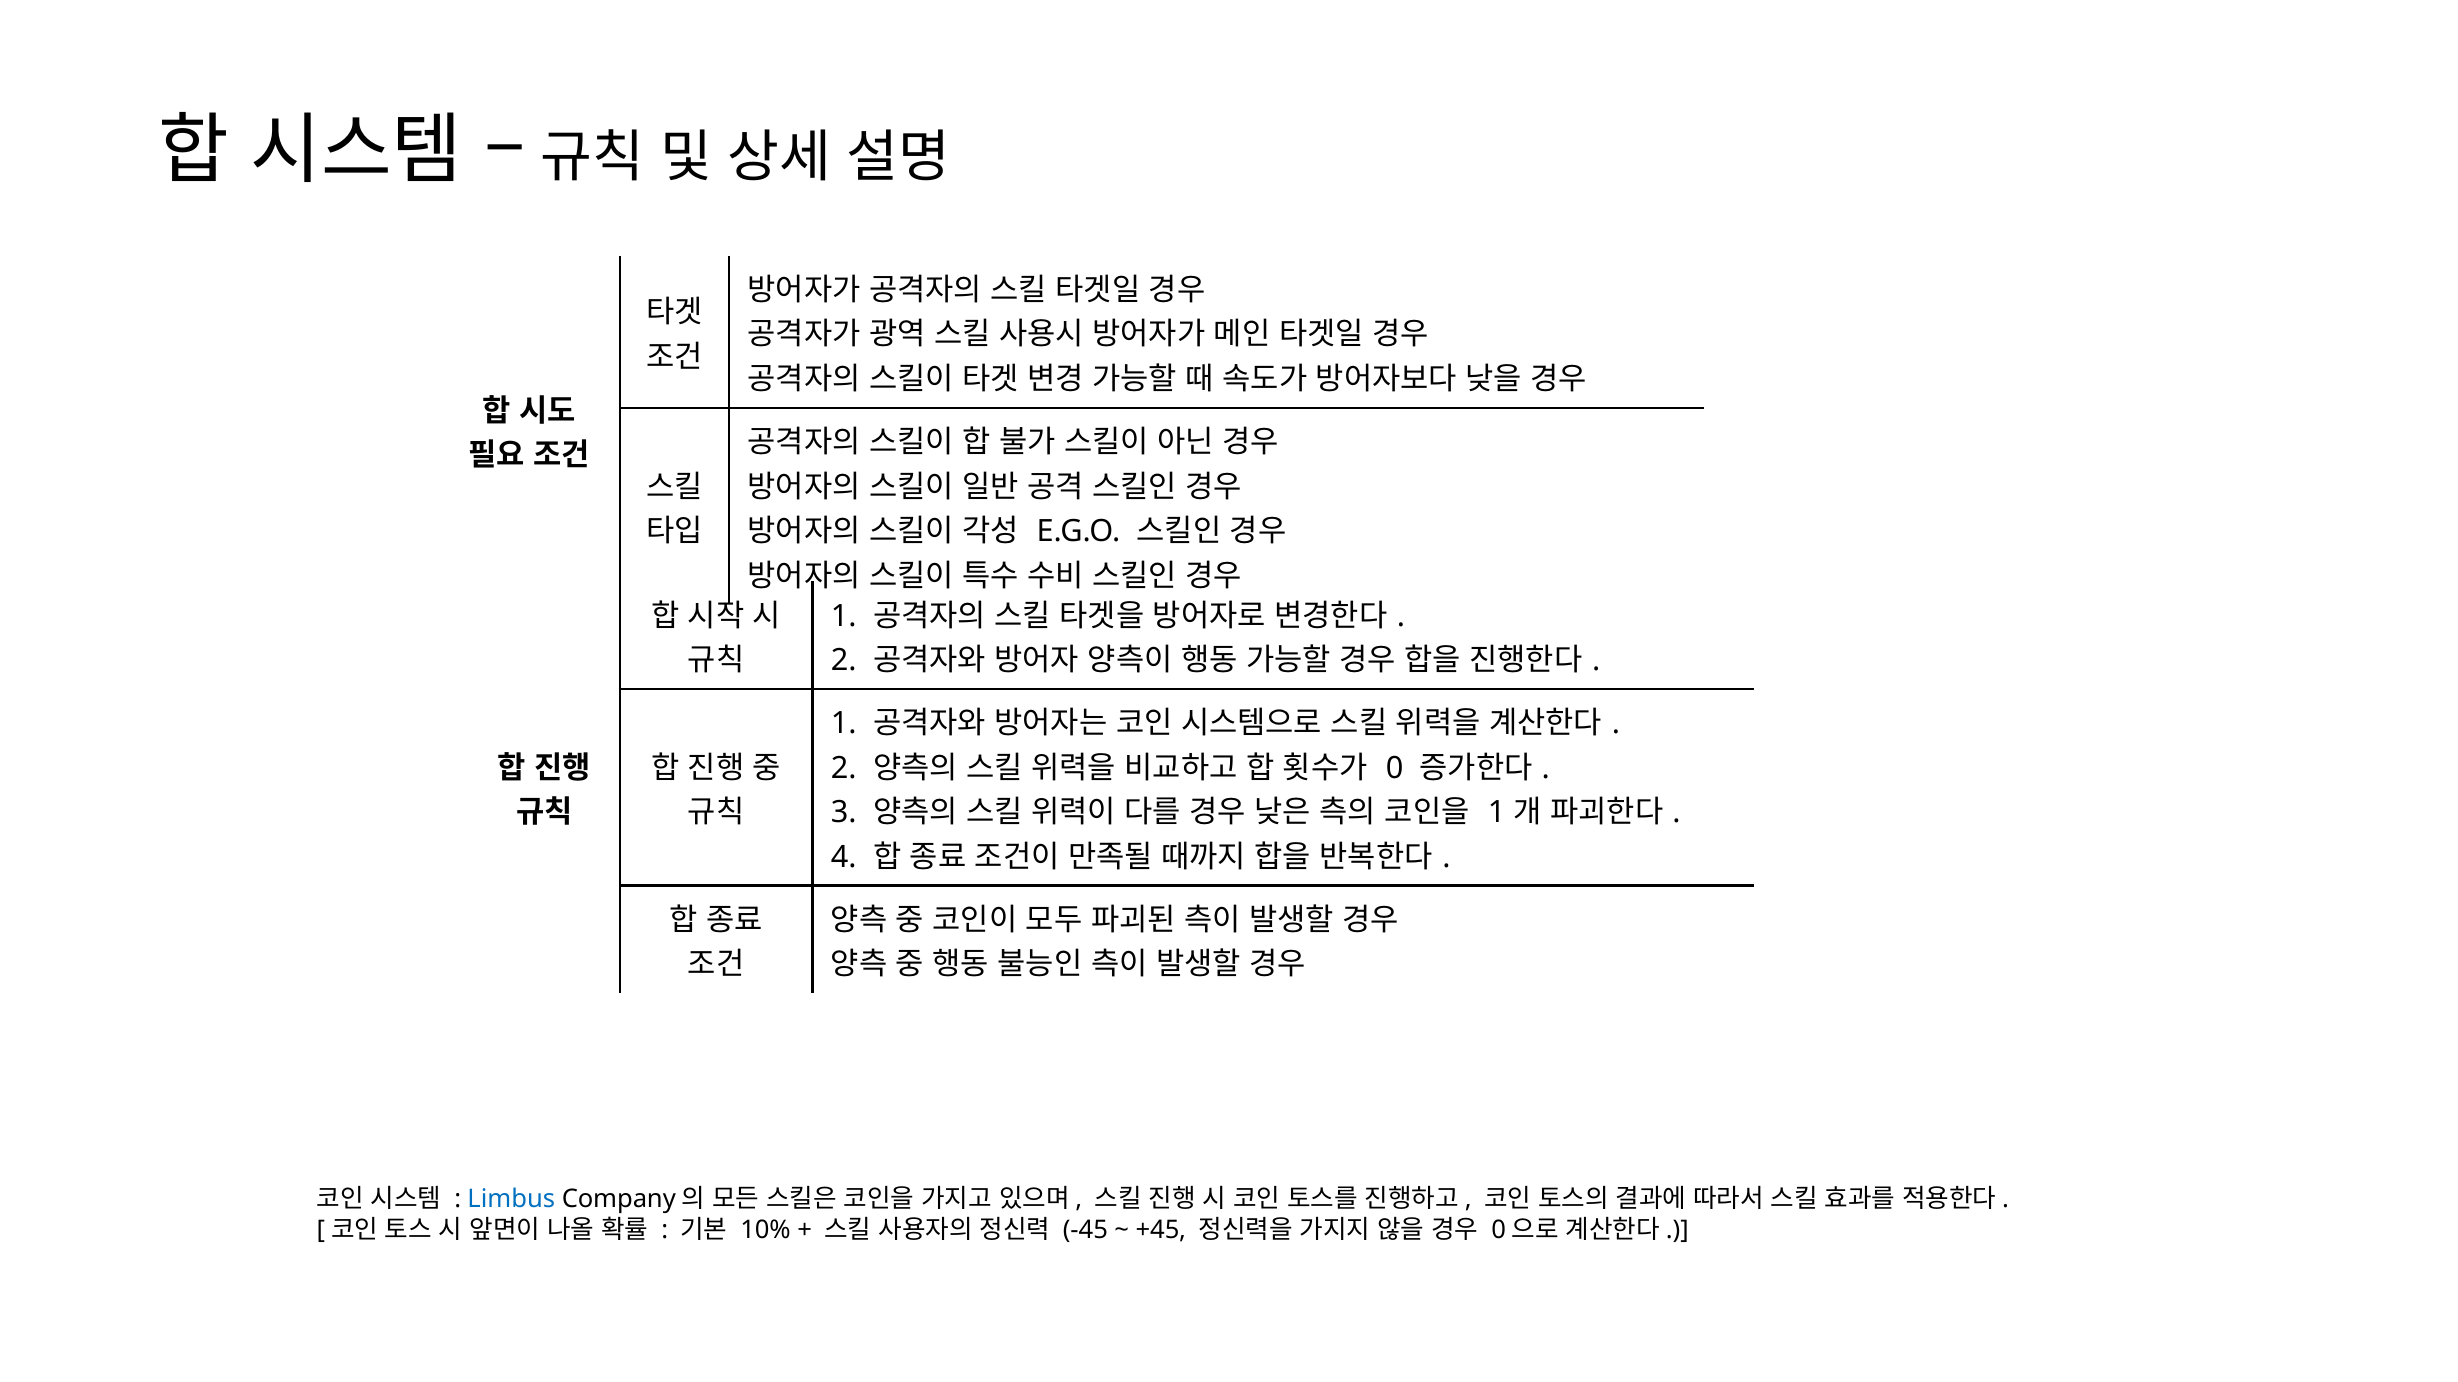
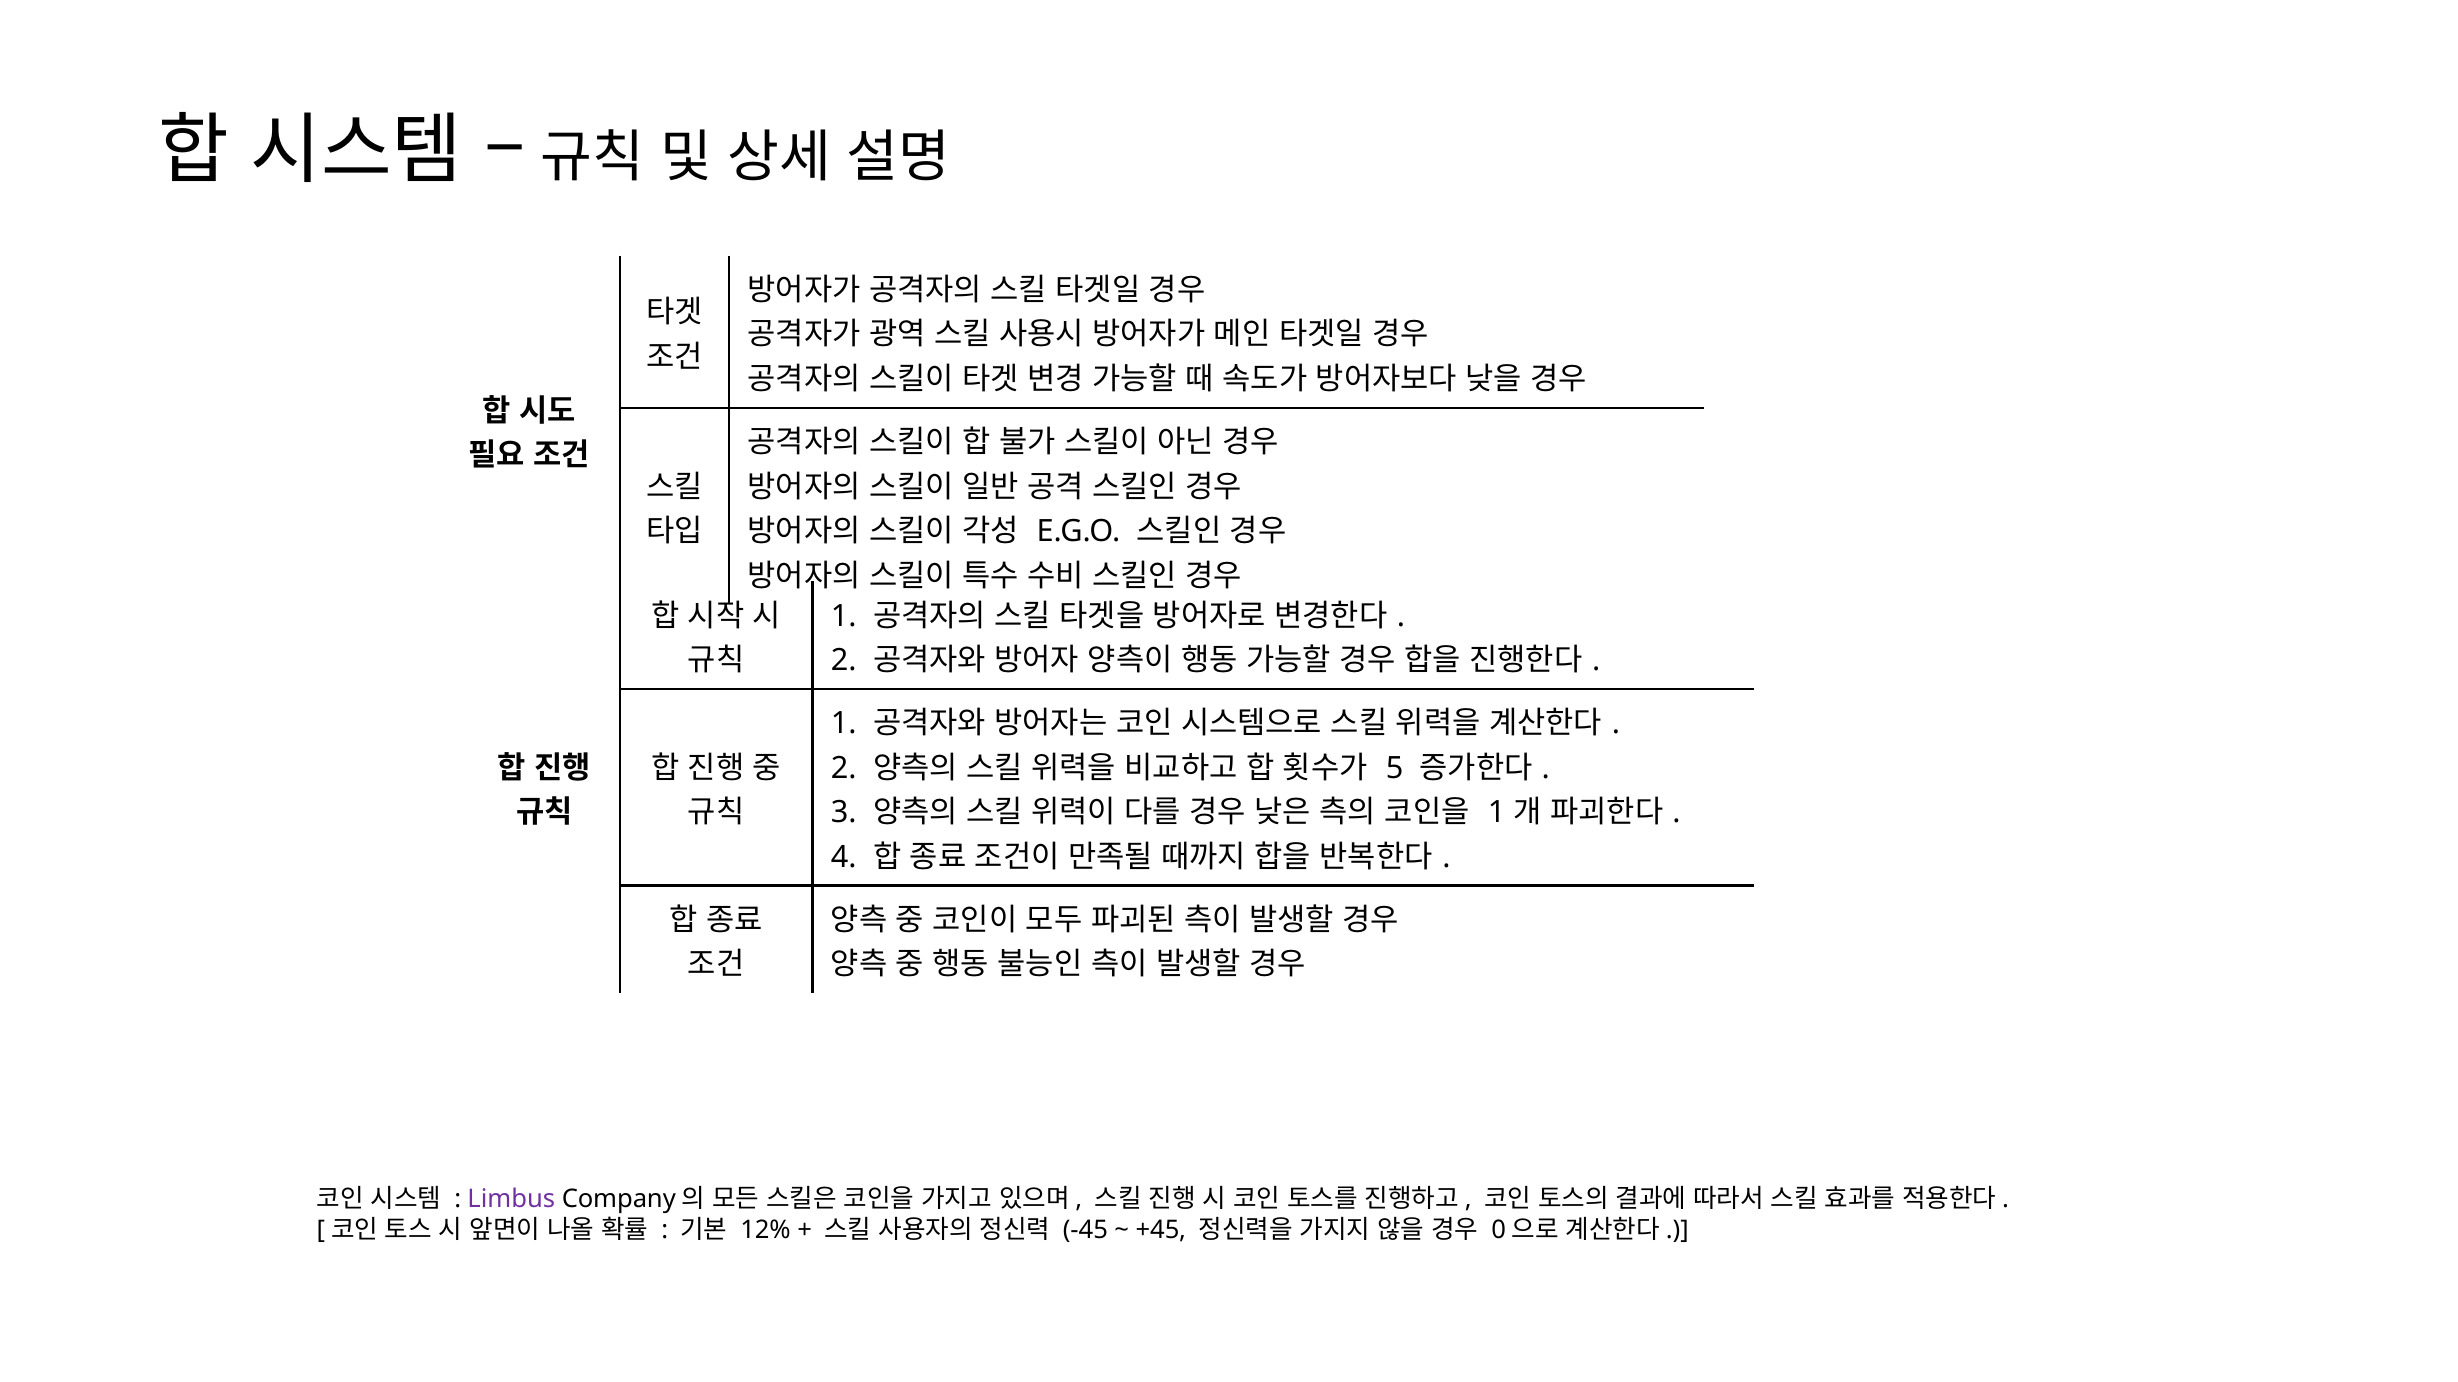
0: 0 -> 5 (1395, 768)
Limbus colour: blue -> purple (511, 1200)
10%: 10% -> 12% (766, 1231)
